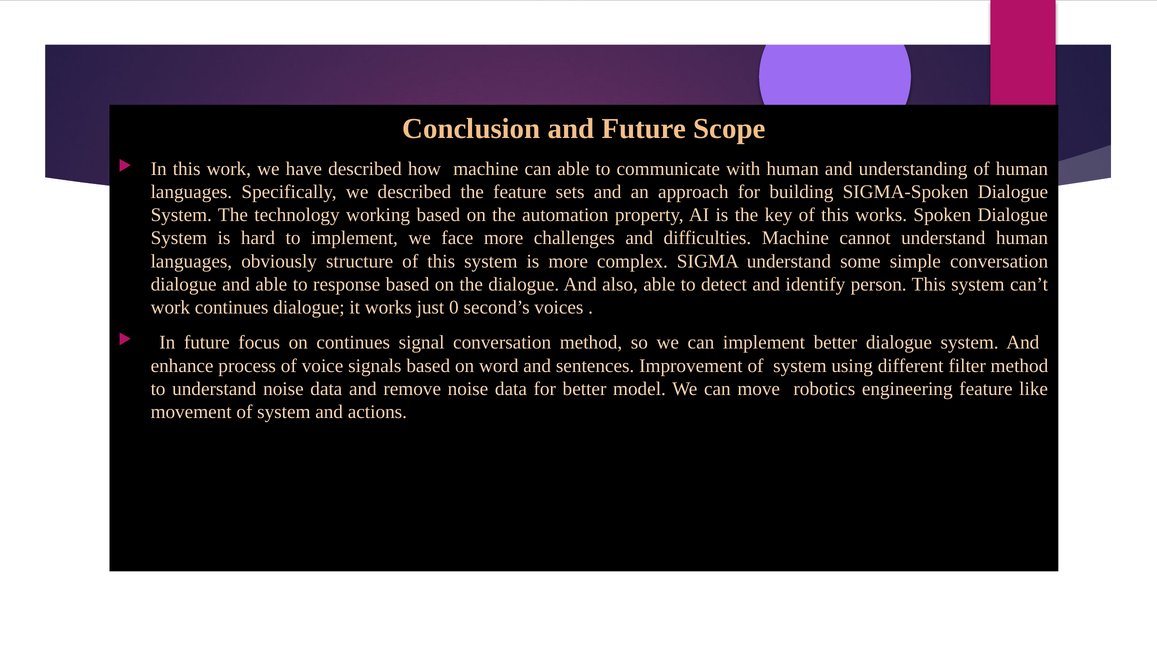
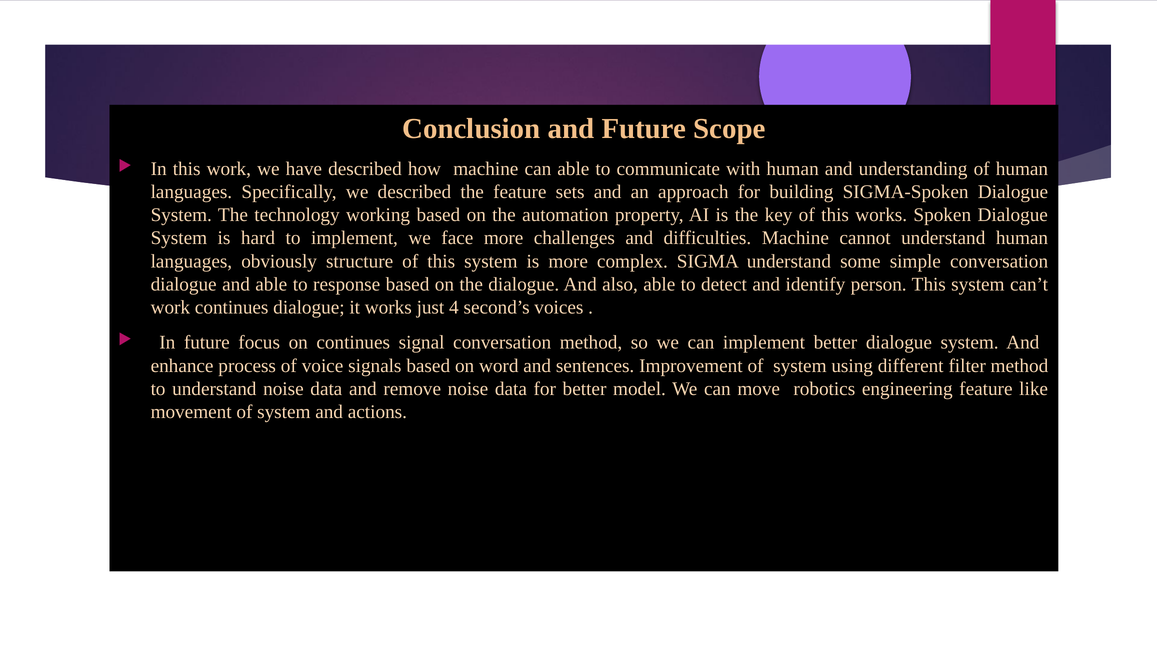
0: 0 -> 4 (454, 307)
